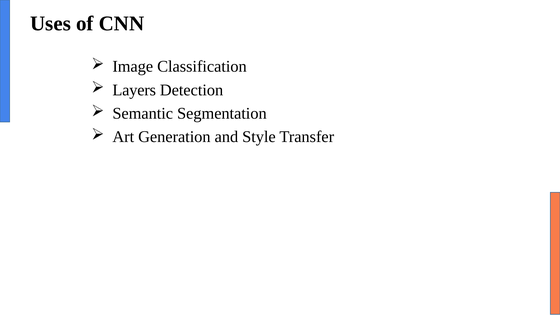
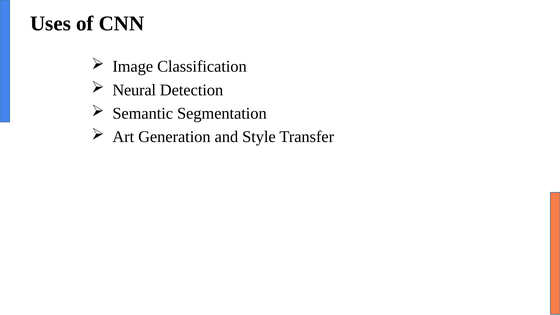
Layers: Layers -> Neural (134, 90)
